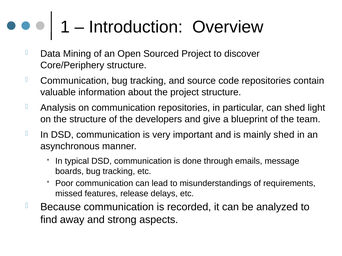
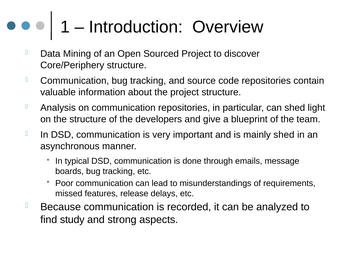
away: away -> study (72, 220)
